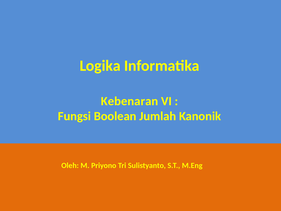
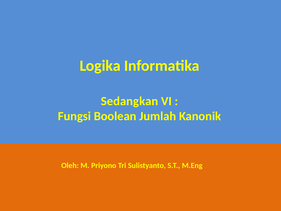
Kebenaran: Kebenaran -> Sedangkan (130, 101)
